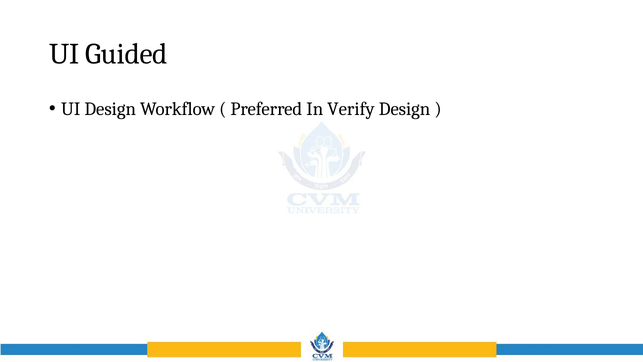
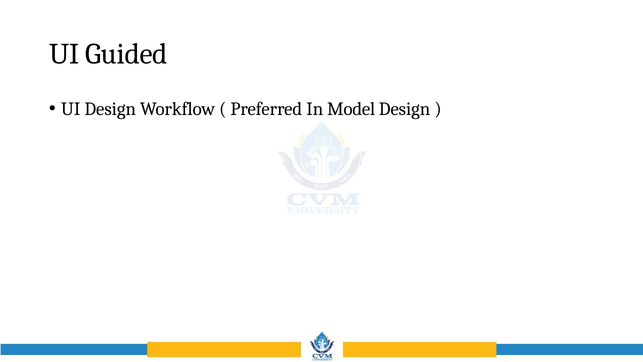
Verify: Verify -> Model (351, 109)
